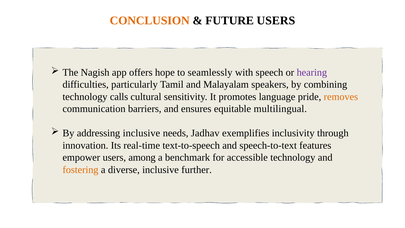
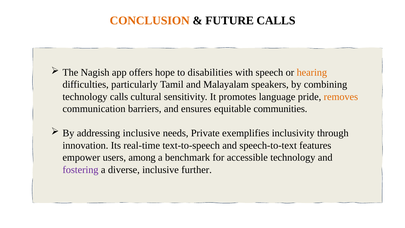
FUTURE USERS: USERS -> CALLS (276, 21)
seamlessly: seamlessly -> disabilities (210, 72)
hearing colour: purple -> orange (312, 72)
multilingual: multilingual -> communities (280, 109)
Jadhav: Jadhav -> Private (205, 133)
fostering colour: orange -> purple (80, 170)
